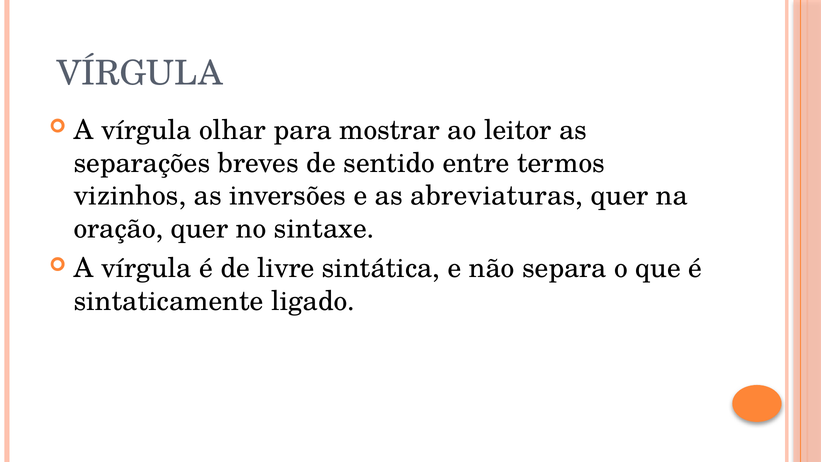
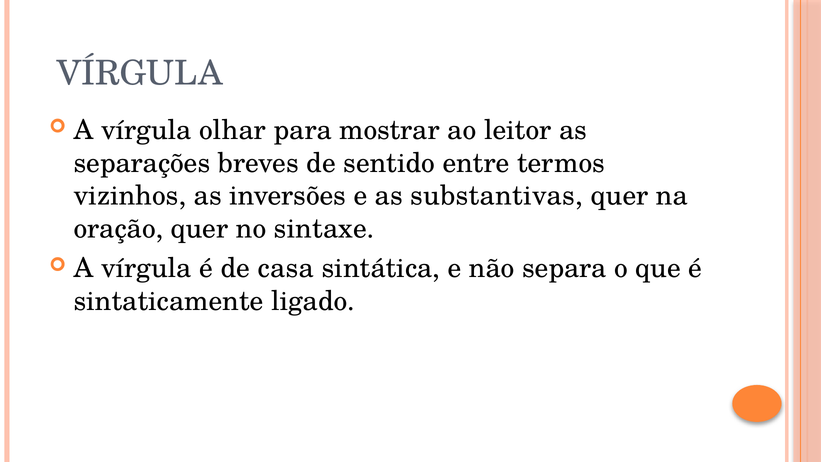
abreviaturas: abreviaturas -> substantivas (497, 196)
livre: livre -> casa (286, 268)
